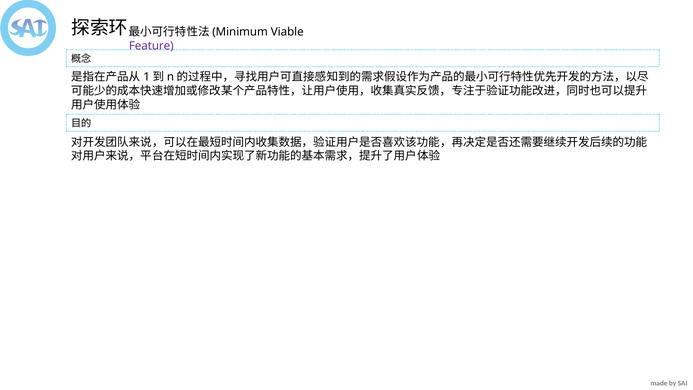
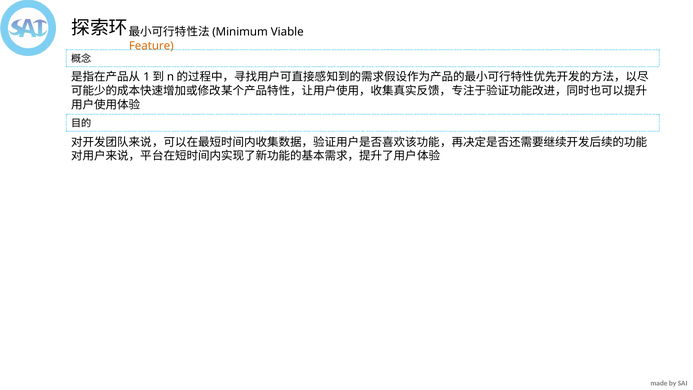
Feature colour: purple -> orange (151, 46)
